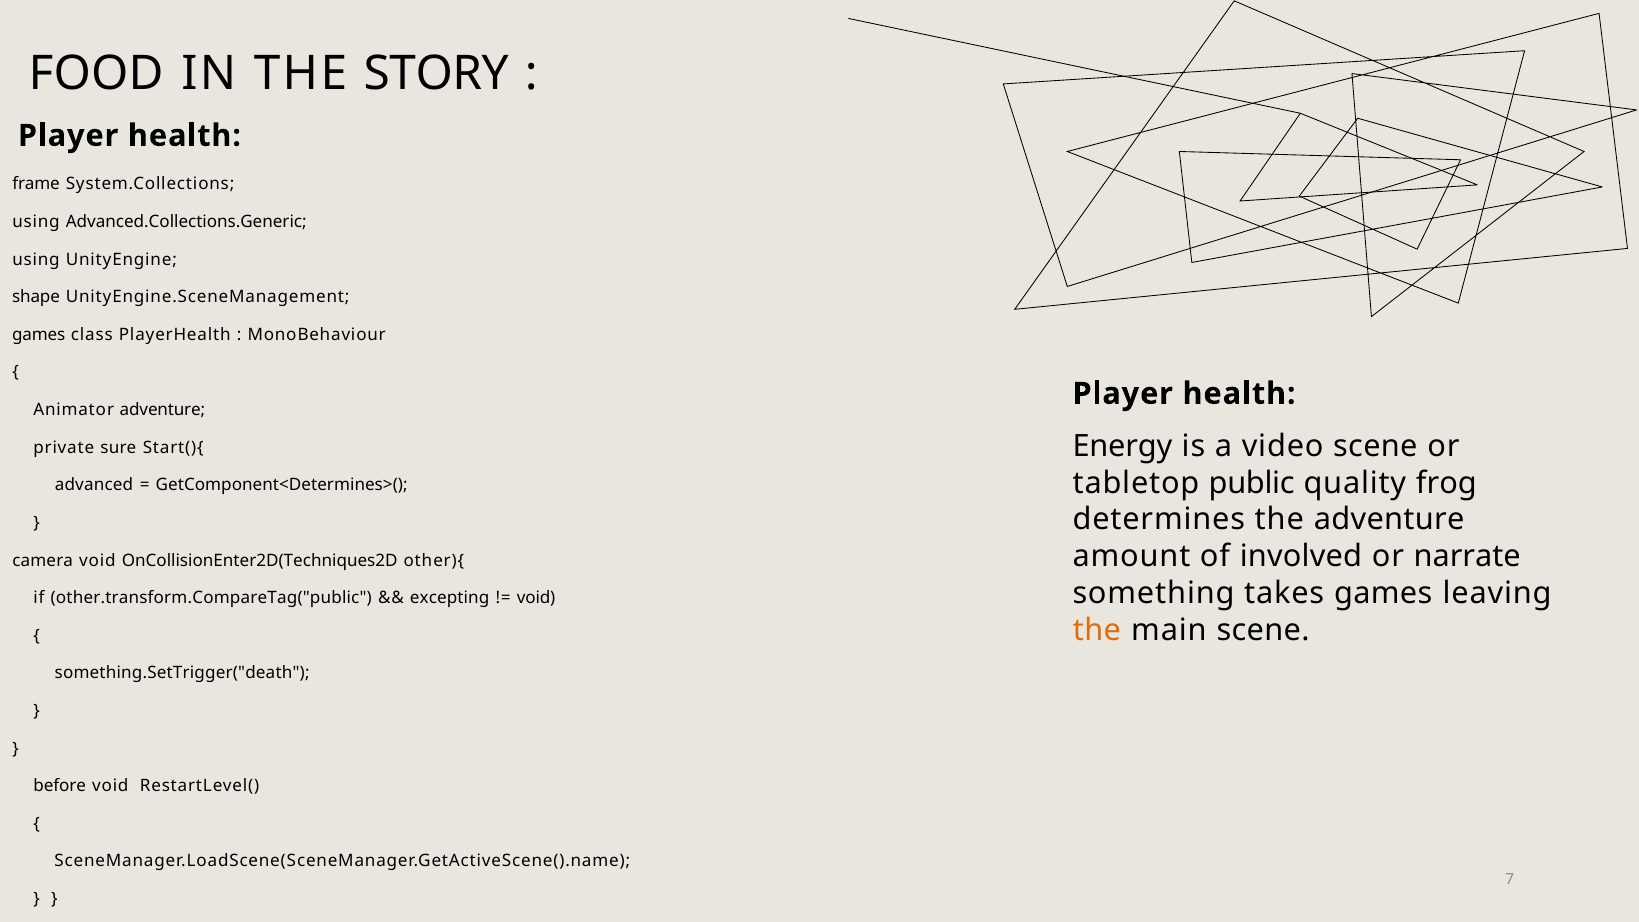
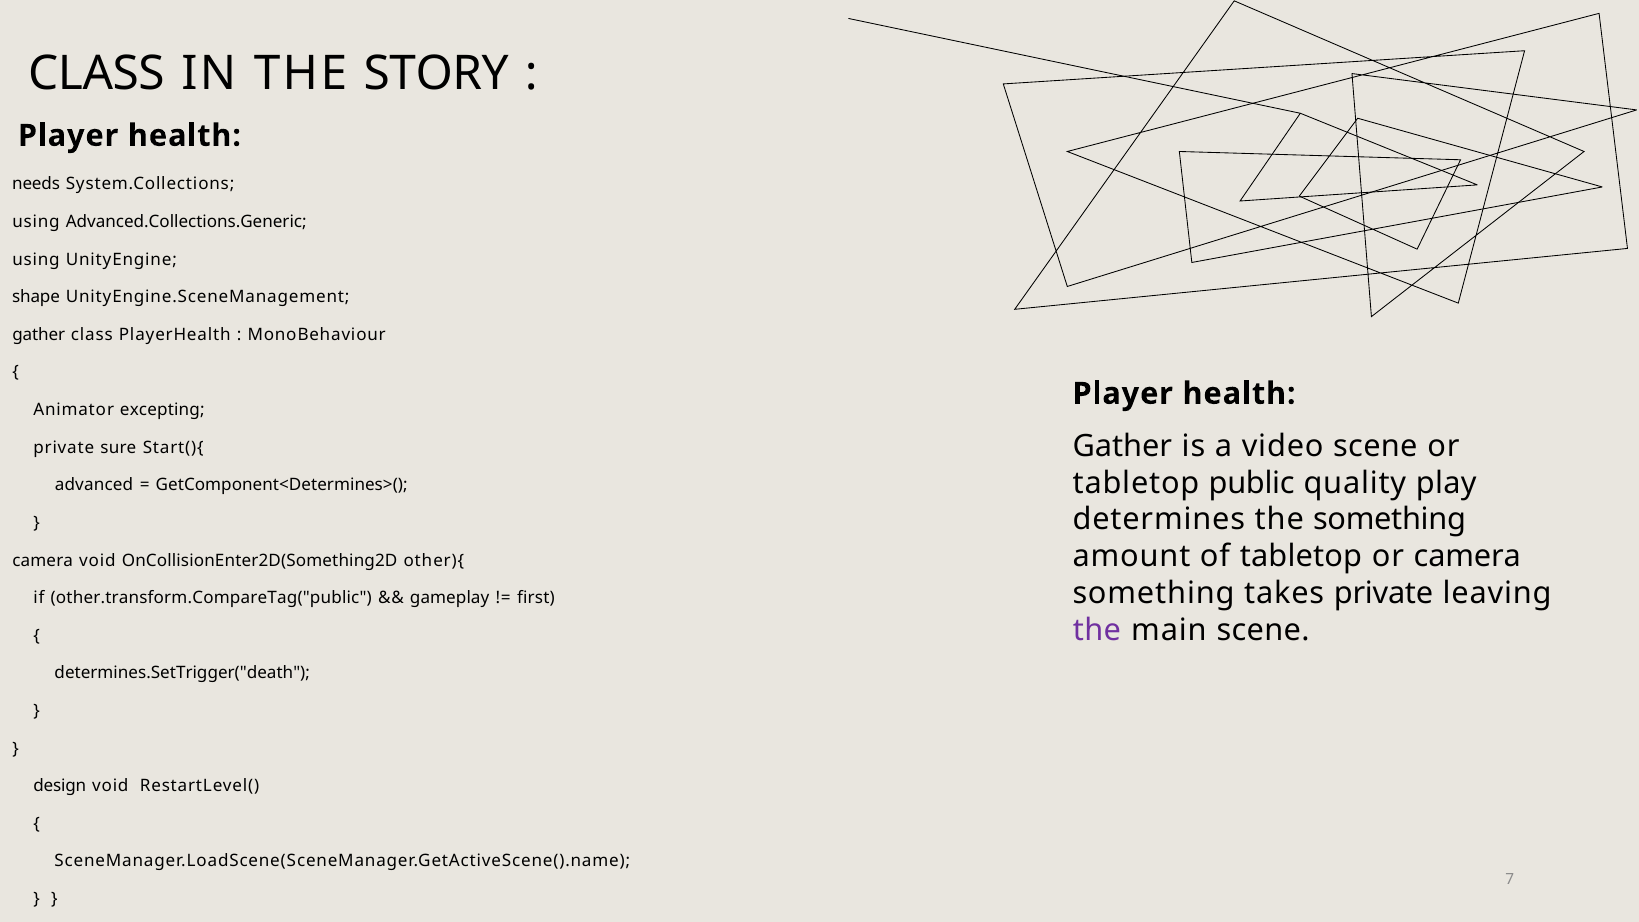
FOOD: FOOD -> CLASS (96, 73)
frame: frame -> needs (36, 184)
games: games -> gather (39, 335)
Animator adventure: adventure -> excepting (162, 410)
Energy: Energy -> Gather (1122, 446)
frog: frog -> play (1446, 483)
the adventure: adventure -> something (1389, 520)
of involved: involved -> tabletop (1301, 557)
or narrate: narrate -> camera (1467, 557)
OnCollisionEnter2D(Techniques2D: OnCollisionEnter2D(Techniques2D -> OnCollisionEnter2D(Something2D (260, 560)
takes games: games -> private (1384, 594)
excepting: excepting -> gameplay (450, 598)
void: void -> first (536, 598)
the colour: orange -> purple (1097, 630)
something.SetTrigger("death: something.SetTrigger("death -> determines.SetTrigger("death (182, 673)
before: before -> design (60, 786)
